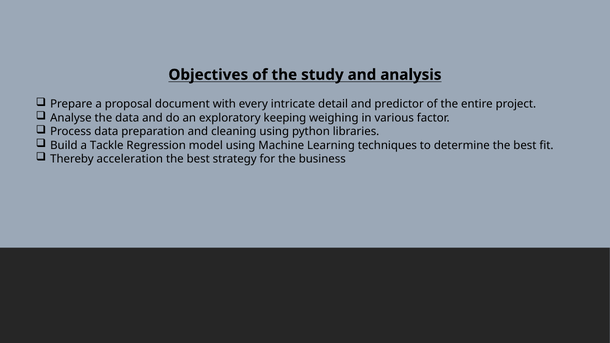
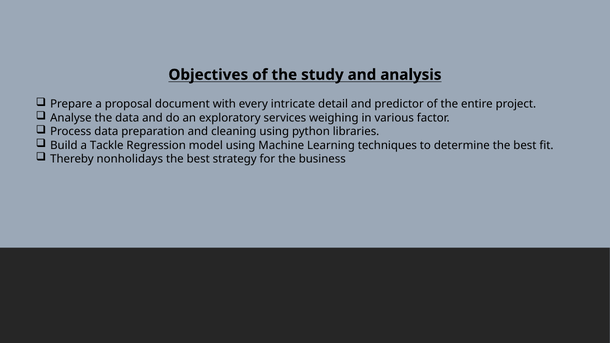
keeping: keeping -> services (285, 118)
acceleration: acceleration -> nonholidays (130, 159)
